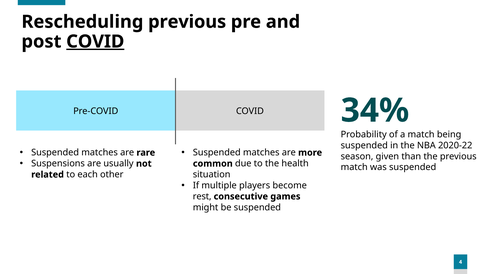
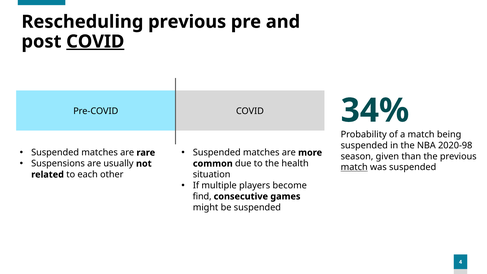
2020-22: 2020-22 -> 2020-98 (455, 145)
match underline: none -> present (354, 167)
rest: rest -> find (202, 196)
